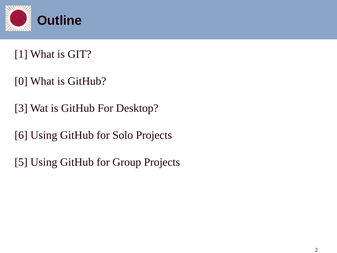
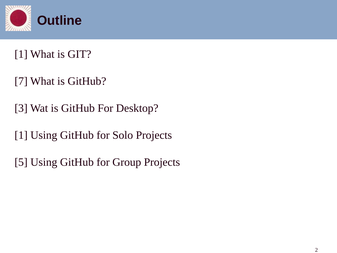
0: 0 -> 7 (21, 81)
6: 6 -> 1 (21, 135)
